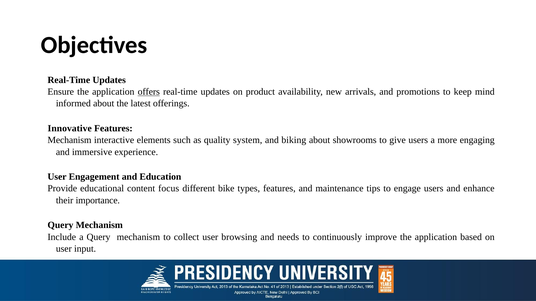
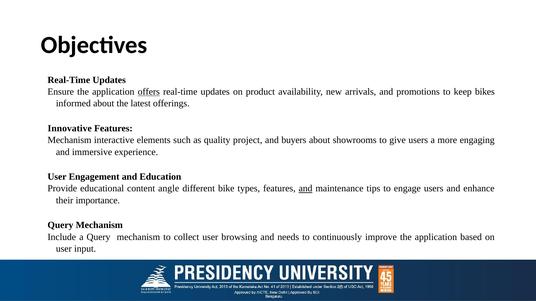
mind: mind -> bikes (485, 92)
system: system -> project (248, 140)
biking: biking -> buyers (294, 140)
focus: focus -> angle (169, 189)
and underline: none -> present (306, 189)
